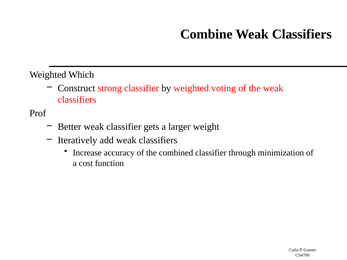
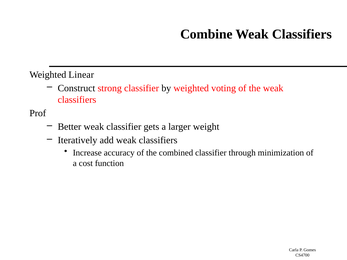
Which: Which -> Linear (81, 75)
